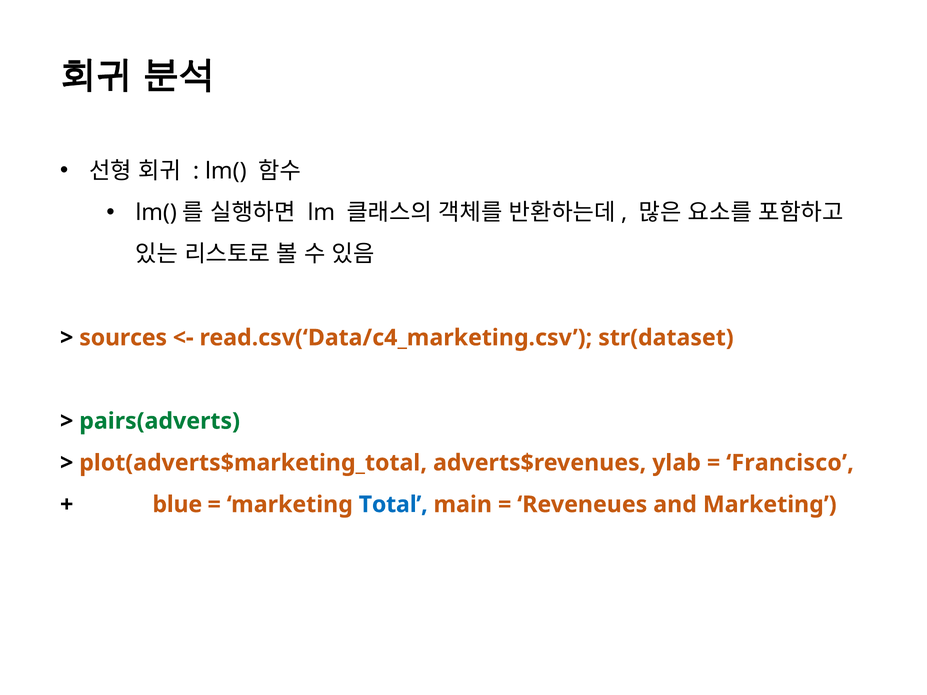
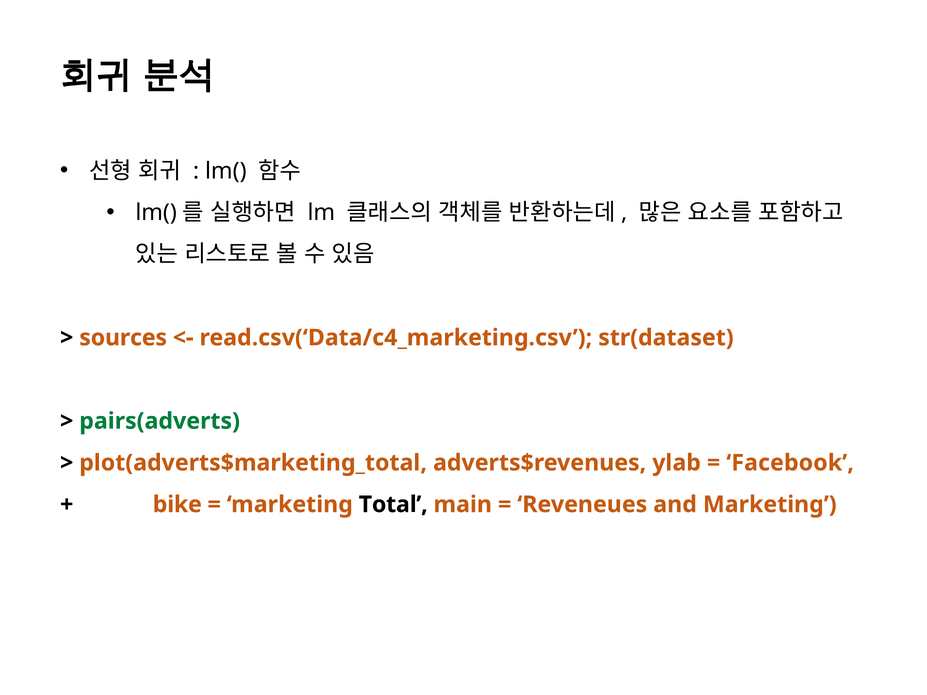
Francisco: Francisco -> Facebook (790, 463)
blue: blue -> bike (177, 505)
Total colour: blue -> black (393, 505)
